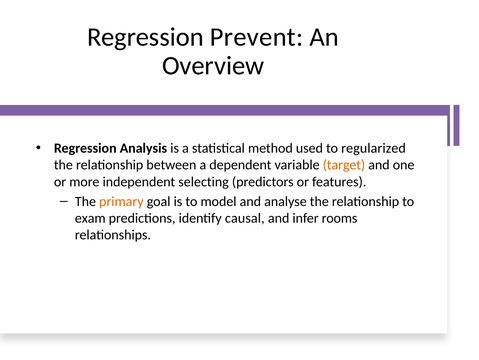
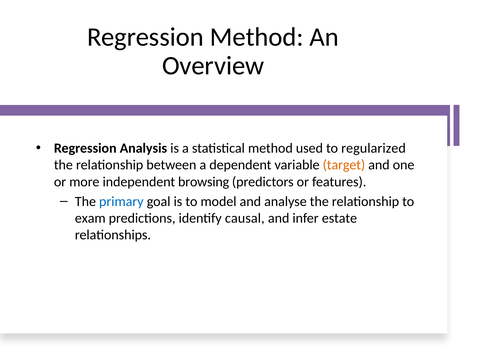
Regression Prevent: Prevent -> Method (257, 37)
selecting: selecting -> browsing (204, 181)
primary colour: orange -> blue (121, 201)
rooms: rooms -> estate (339, 218)
